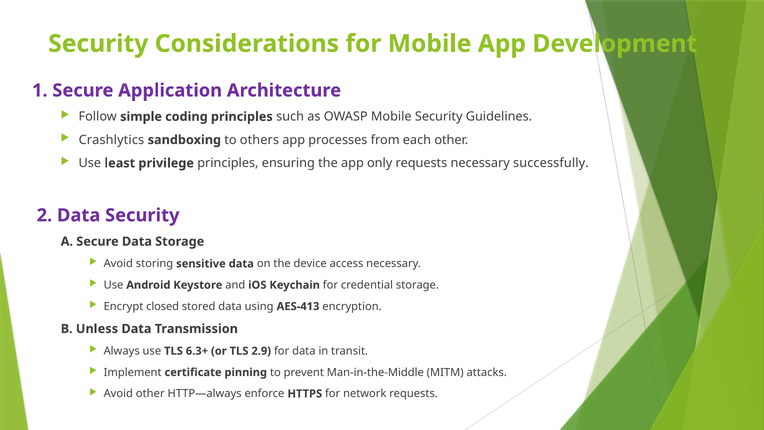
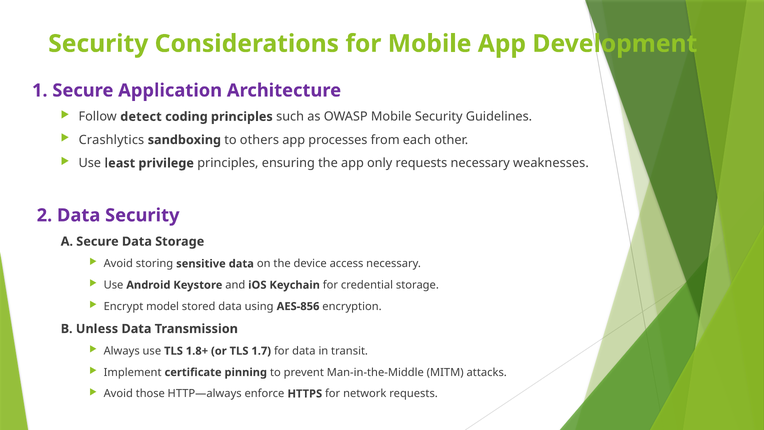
simple: simple -> detect (141, 117)
successfully: successfully -> weaknesses (551, 163)
closed: closed -> model (163, 306)
AES-413: AES-413 -> AES-856 (298, 306)
6.3+: 6.3+ -> 1.8+ (197, 351)
2.9: 2.9 -> 1.7 (261, 351)
Avoid other: other -> those (150, 393)
